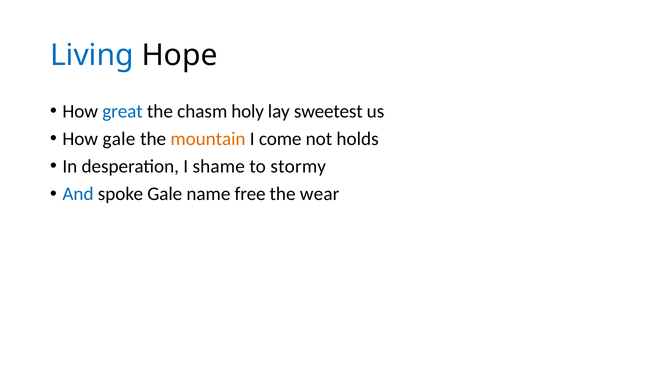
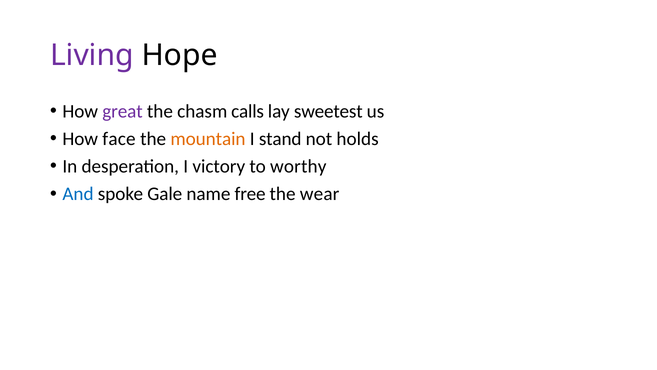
Living colour: blue -> purple (92, 55)
great colour: blue -> purple (123, 111)
holy: holy -> calls (248, 111)
How gale: gale -> face (119, 139)
come: come -> stand (280, 139)
shame: shame -> victory (219, 166)
stormy: stormy -> worthy (298, 166)
